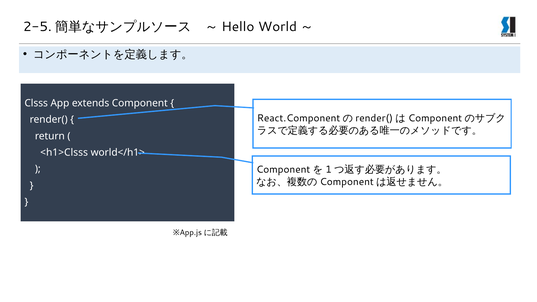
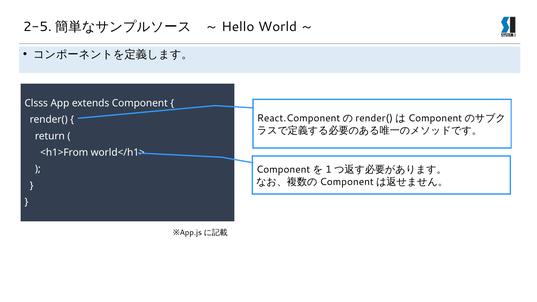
<h1>Clsss: <h1>Clsss -> <h1>From (64, 153)
